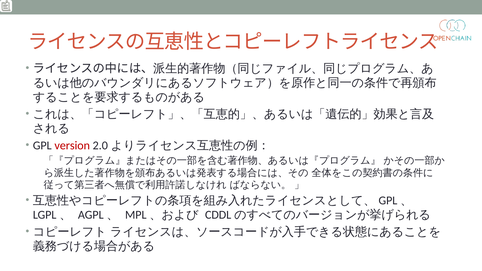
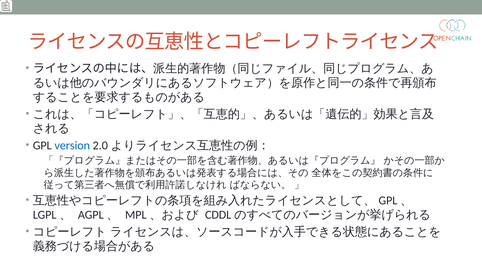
version colour: red -> blue (72, 146)
